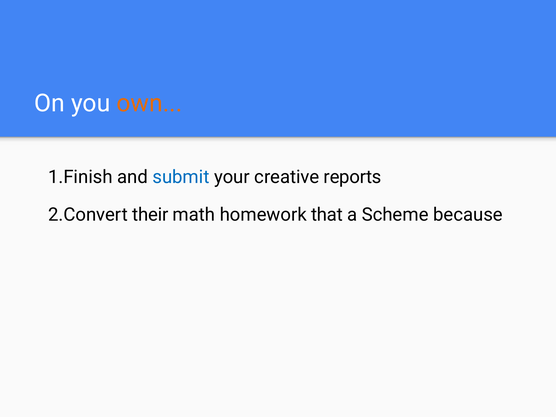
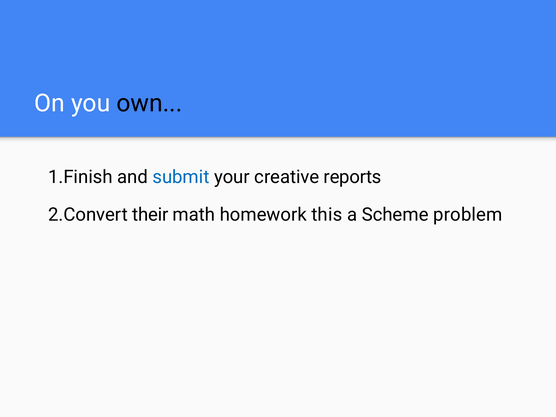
own colour: orange -> black (149, 103)
that: that -> this (327, 215)
because: because -> problem (468, 215)
